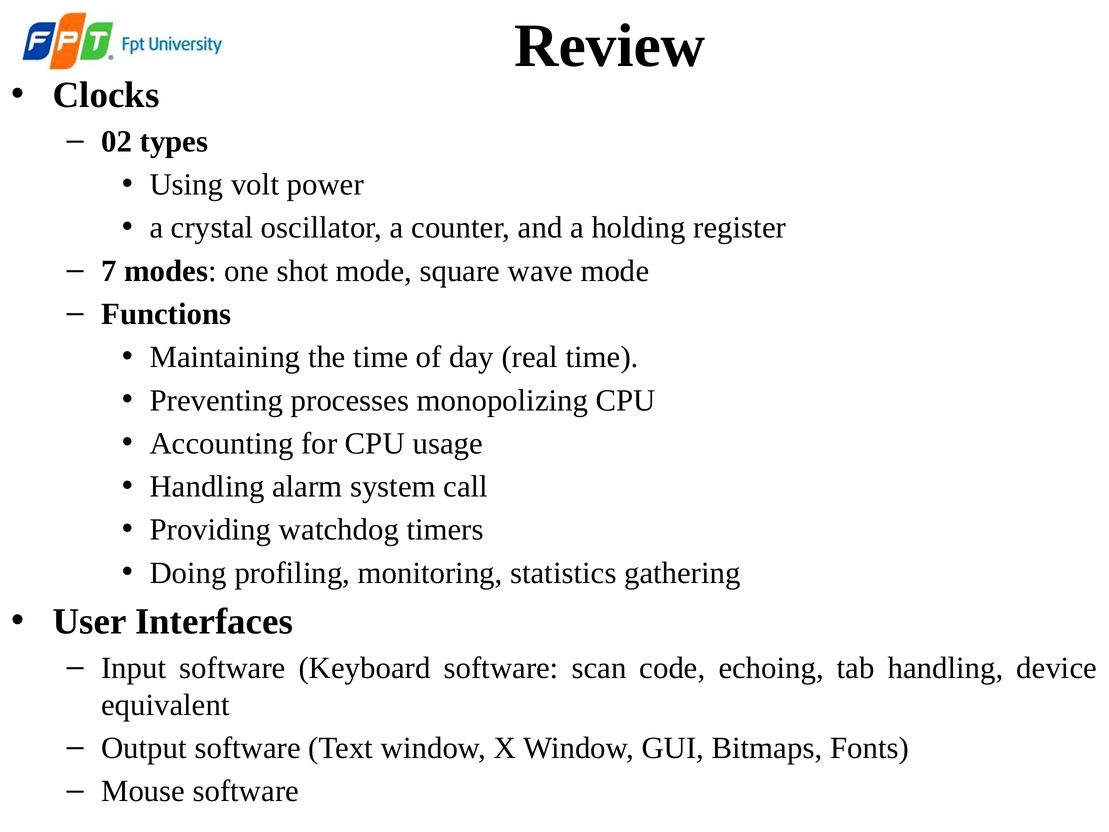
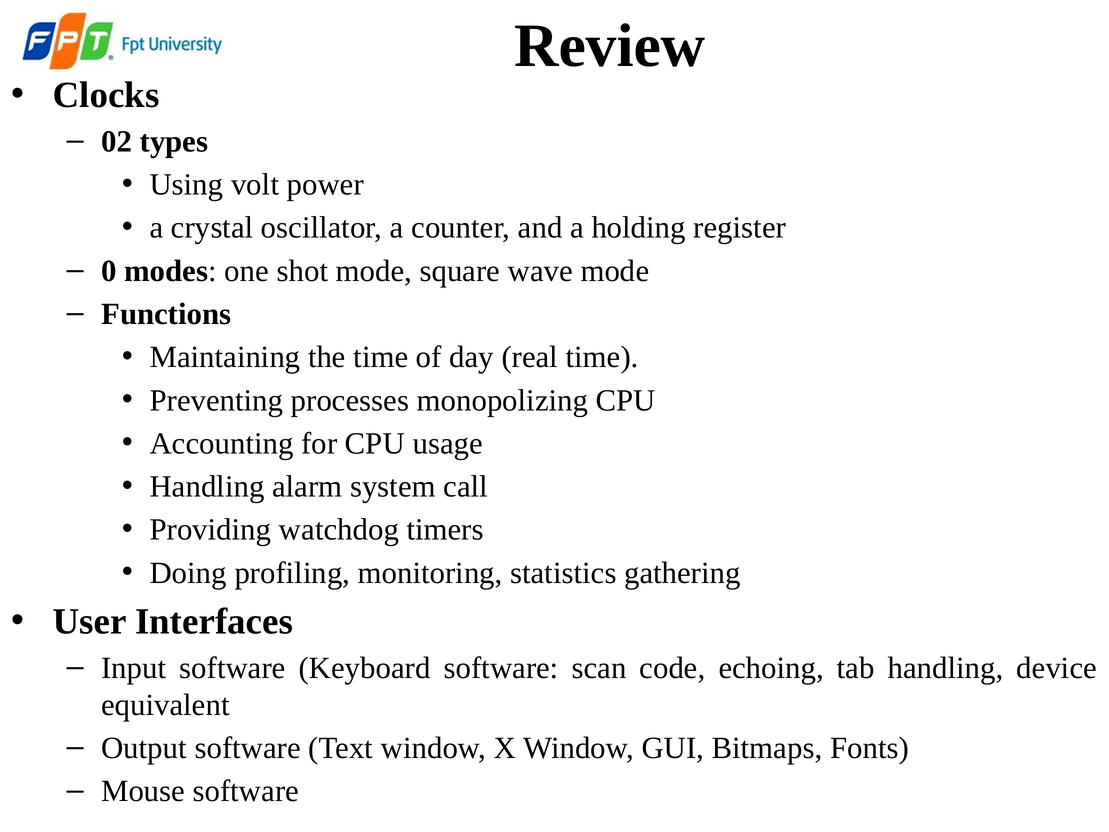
7: 7 -> 0 (109, 271)
